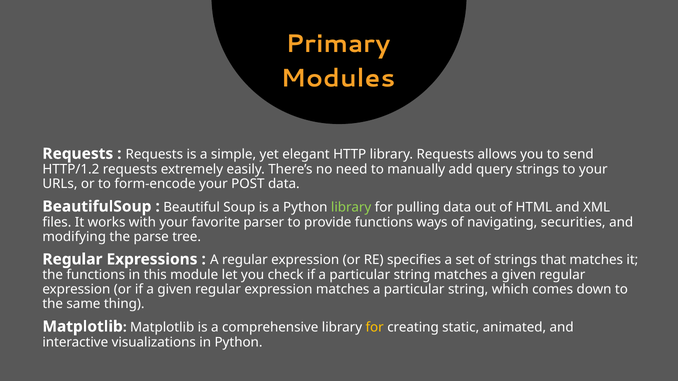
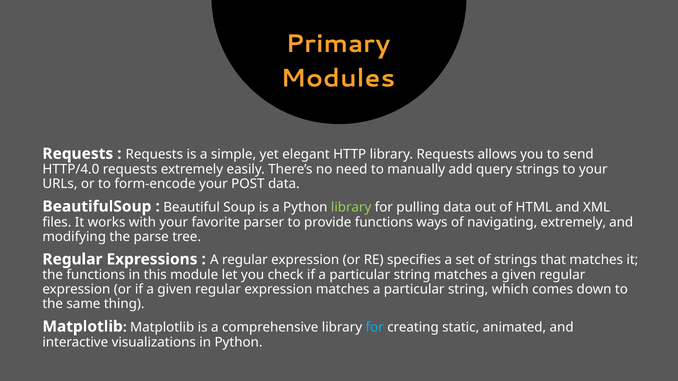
HTTP/1.2: HTTP/1.2 -> HTTP/4.0 (71, 170)
navigating securities: securities -> extremely (573, 222)
for colour: yellow -> light blue (375, 328)
